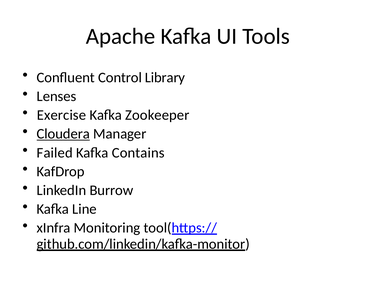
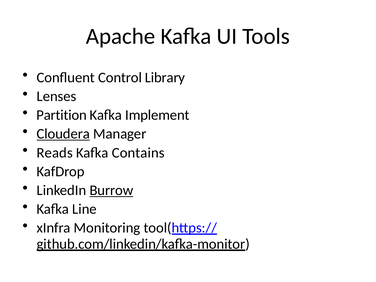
Exercise: Exercise -> Partition (62, 115)
Zookeeper: Zookeeper -> Implement (157, 115)
Failed: Failed -> Reads (55, 153)
Burrow underline: none -> present (111, 190)
